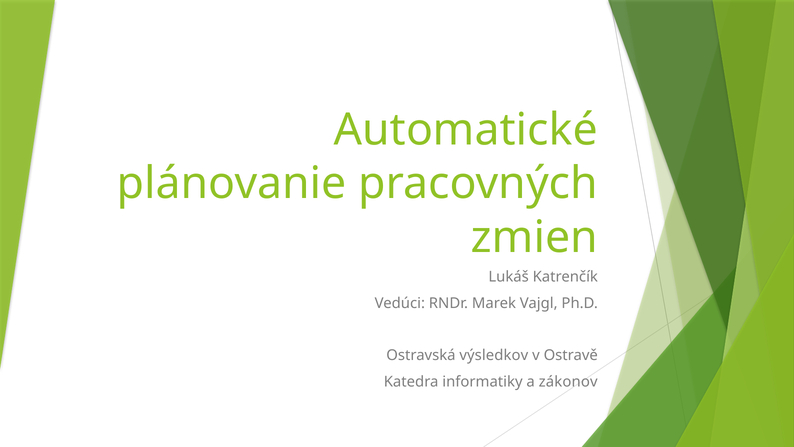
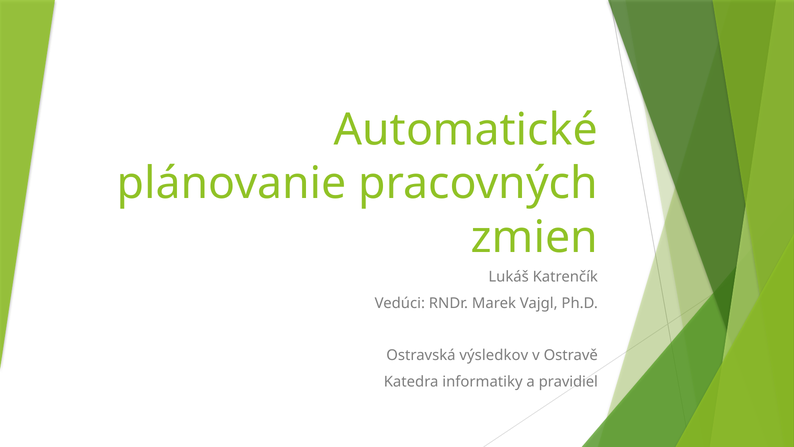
zákonov: zákonov -> pravidiel (568, 381)
